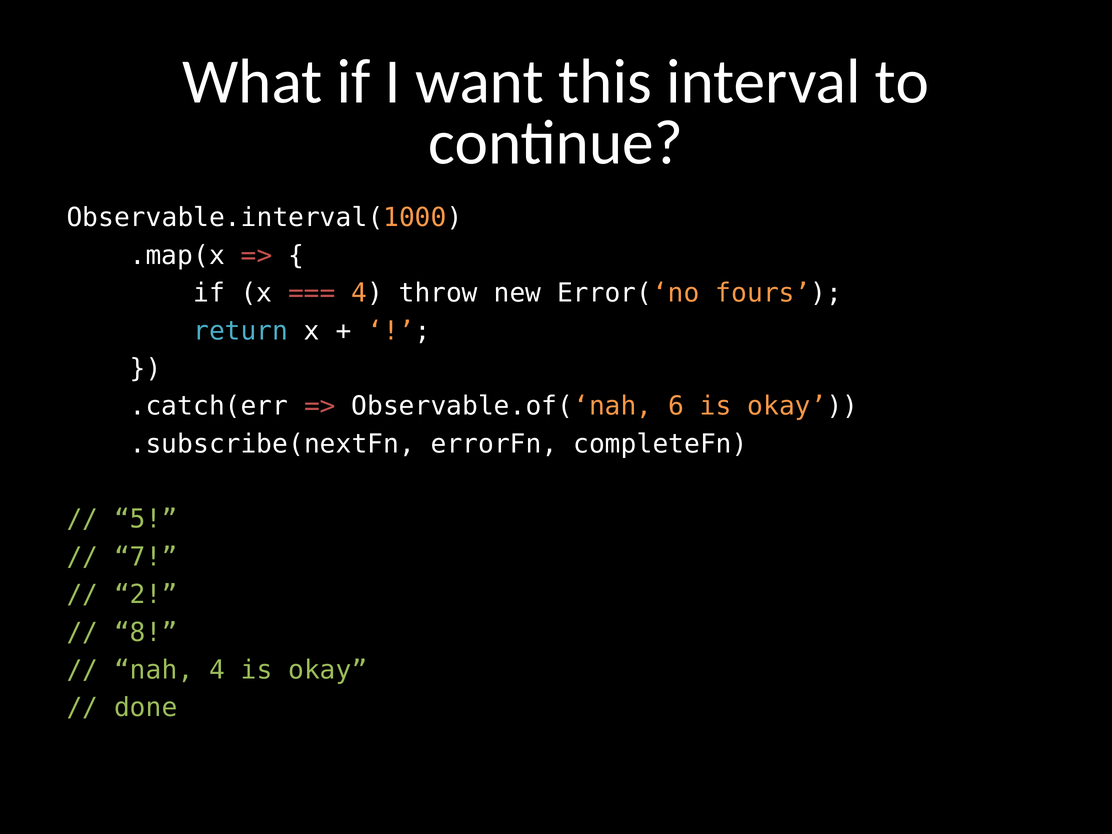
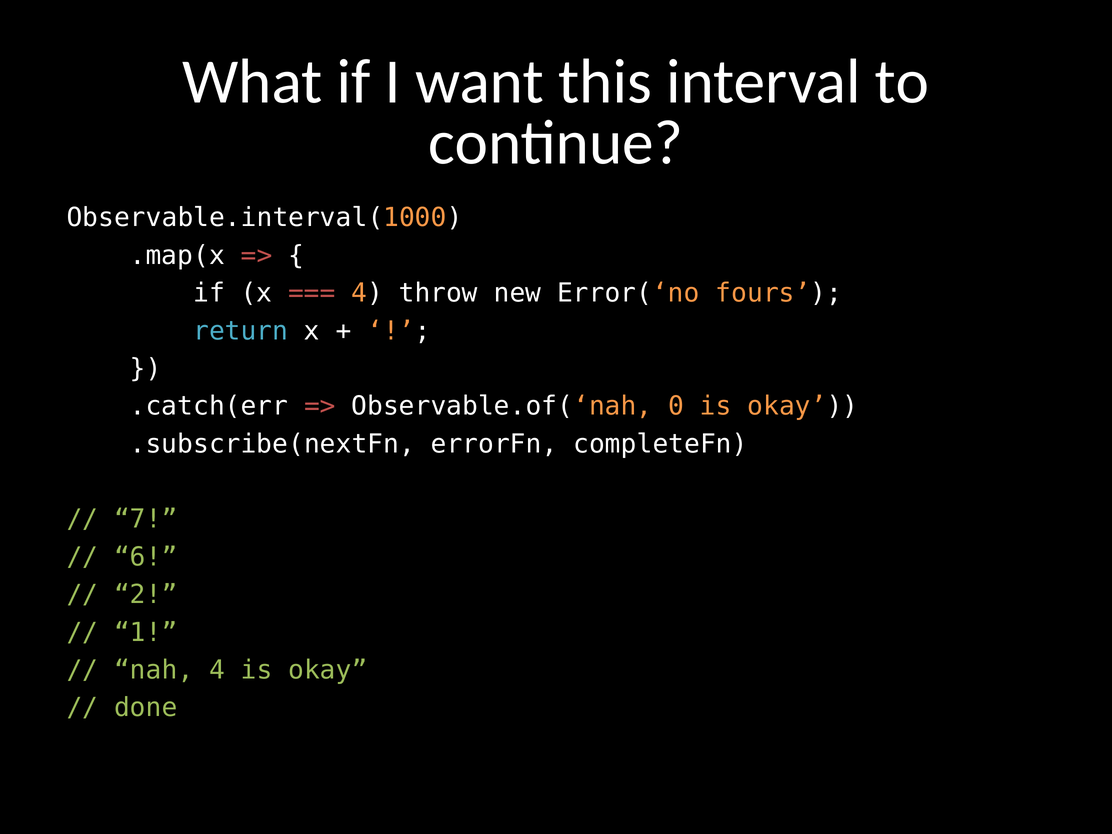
6: 6 -> 0 (676, 406)
5: 5 -> 7 (146, 519)
7: 7 -> 6 (146, 557)
8: 8 -> 1 (146, 632)
